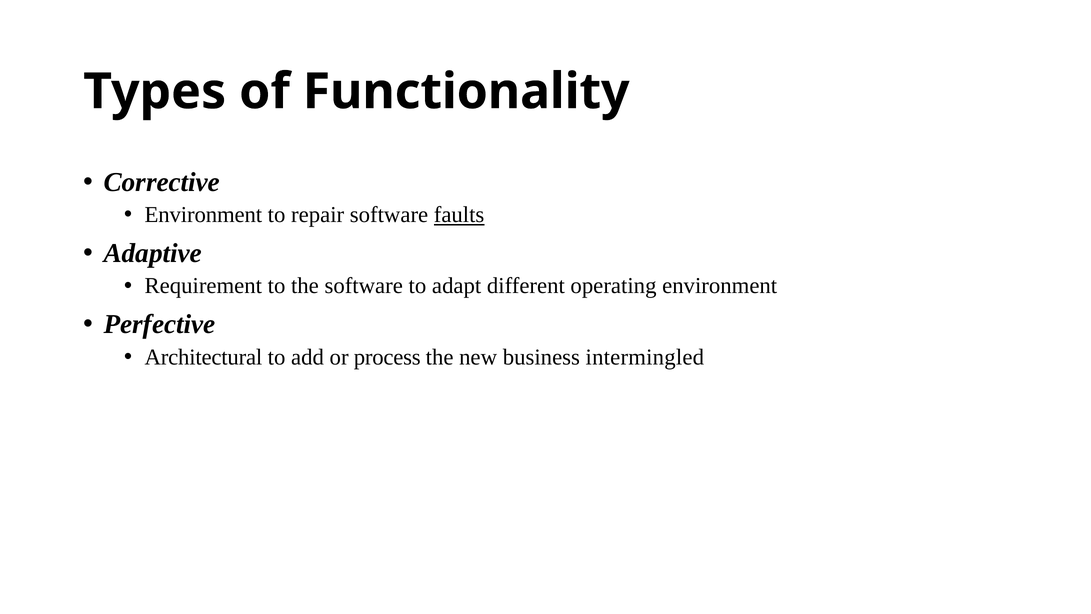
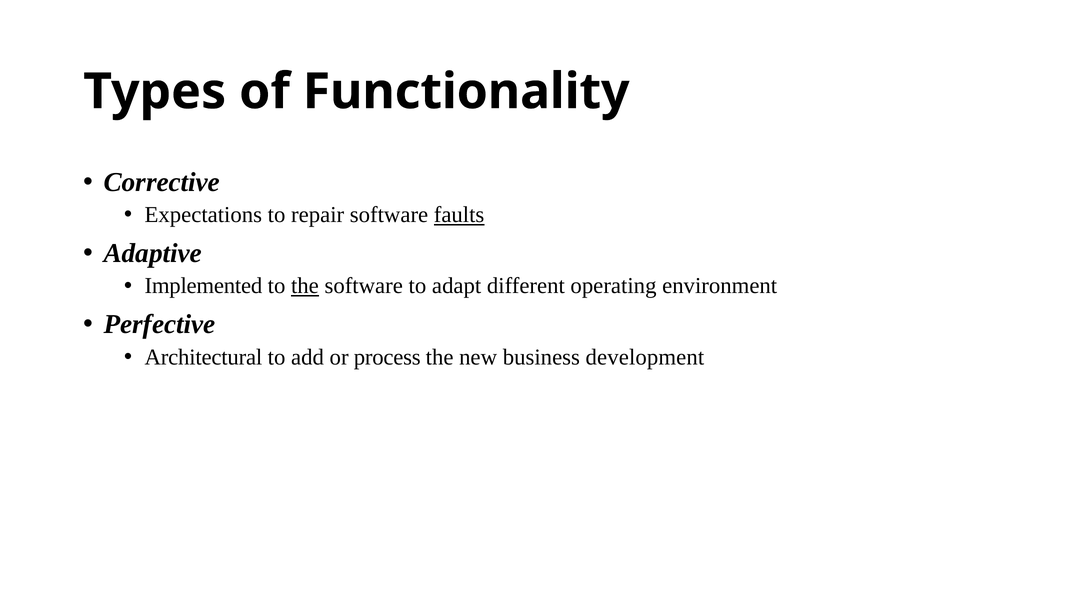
Environment: Environment -> Expectations (203, 215)
Requirement: Requirement -> Implemented (203, 286)
the underline: none -> present (305, 286)
intermingled: intermingled -> development (645, 357)
